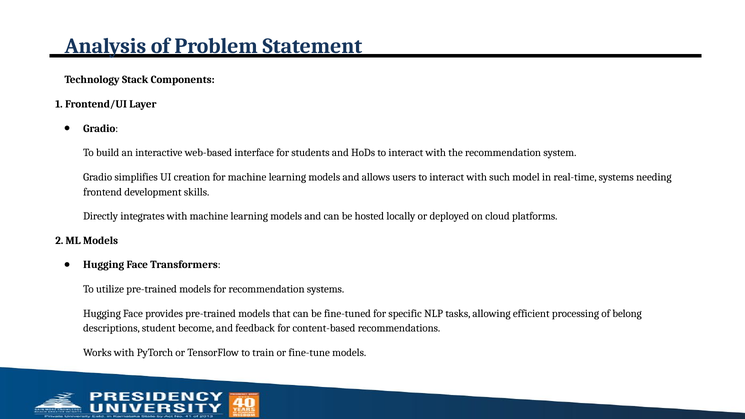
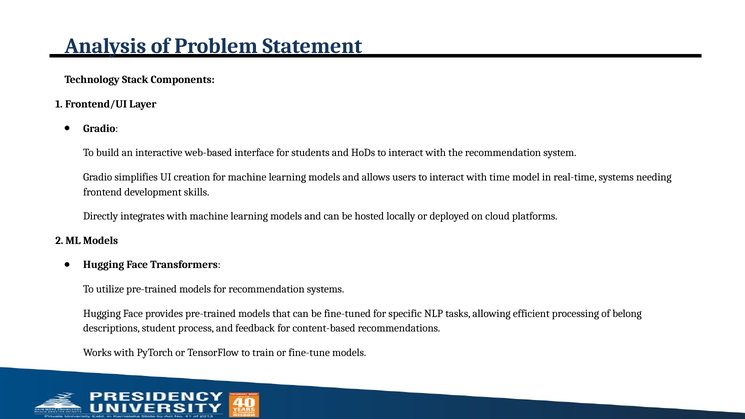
such: such -> time (500, 177)
become: become -> process (196, 328)
